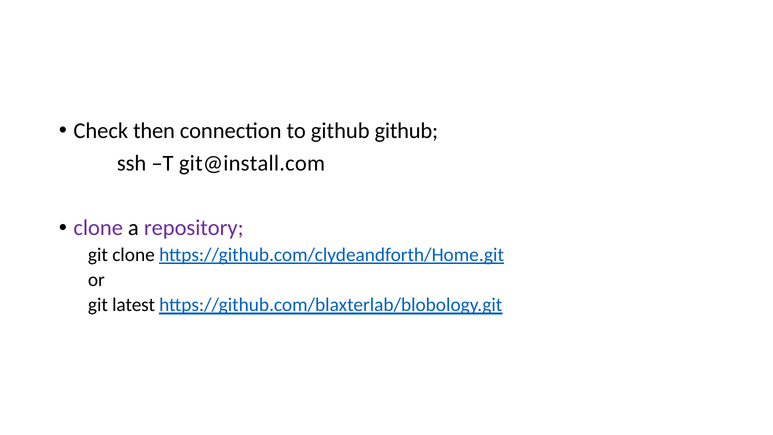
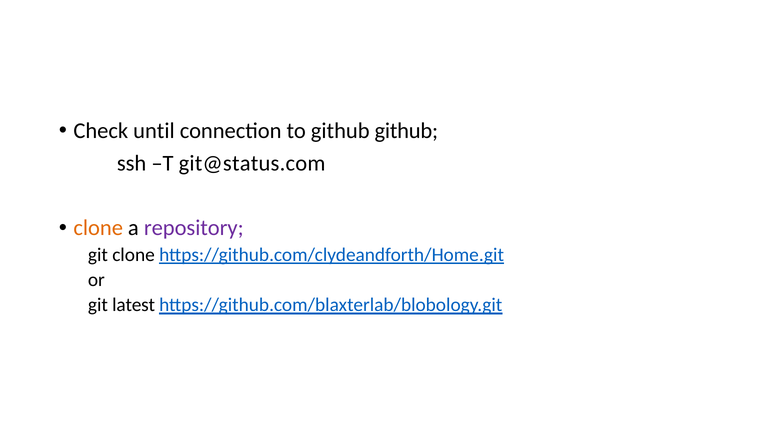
then: then -> until (154, 131)
git@install.com: git@install.com -> git@status.com (252, 163)
clone colour: purple -> orange (98, 228)
